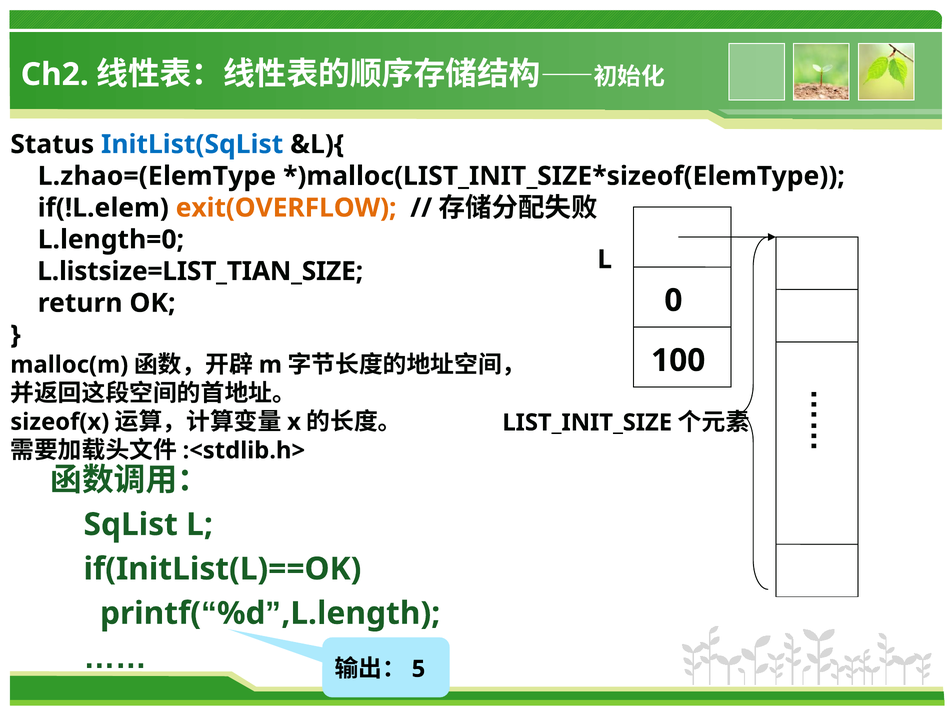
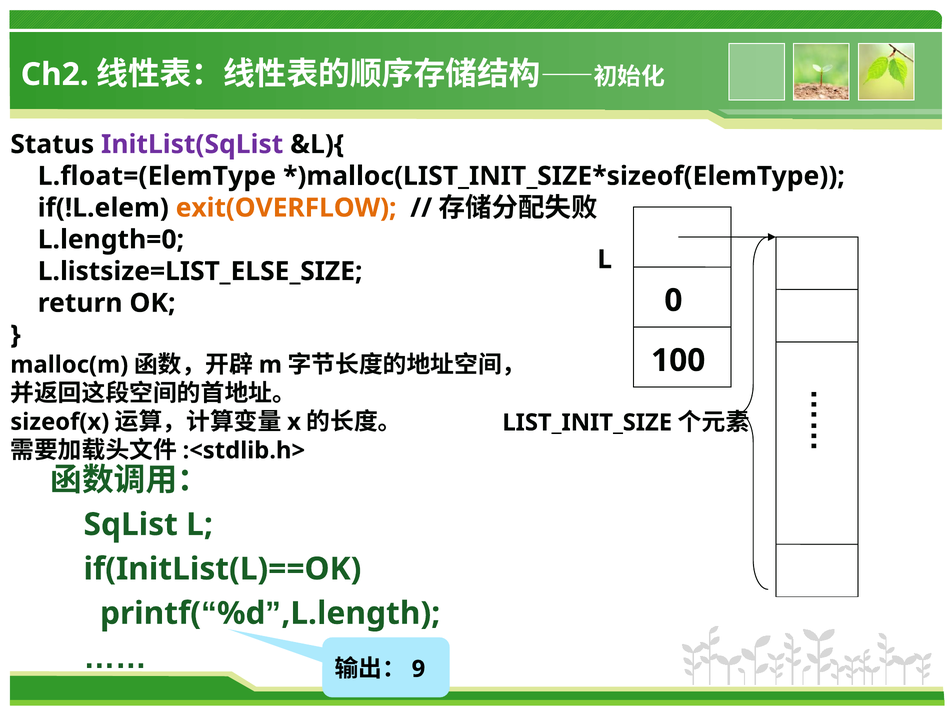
InitList(SqList colour: blue -> purple (192, 144)
L.zhao=(ElemType: L.zhao=(ElemType -> L.float=(ElemType (157, 176)
L.listsize=LIST_TIAN_SIZE: L.listsize=LIST_TIAN_SIZE -> L.listsize=LIST_ELSE_SIZE (200, 271)
5: 5 -> 9 (418, 669)
